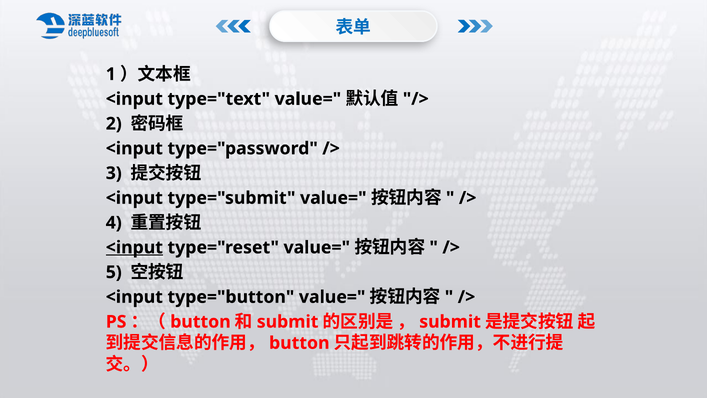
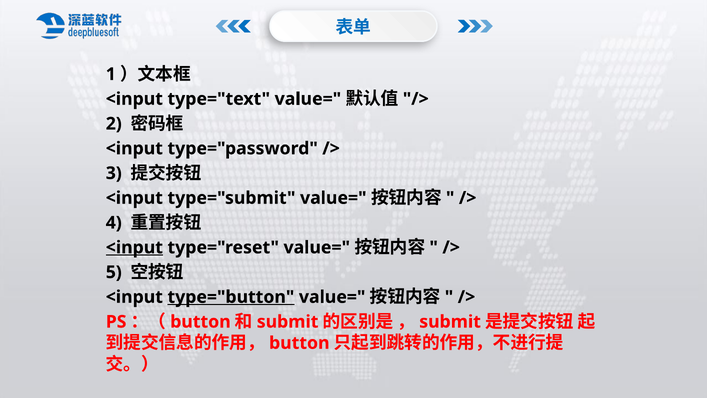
type="button underline: none -> present (231, 297)
